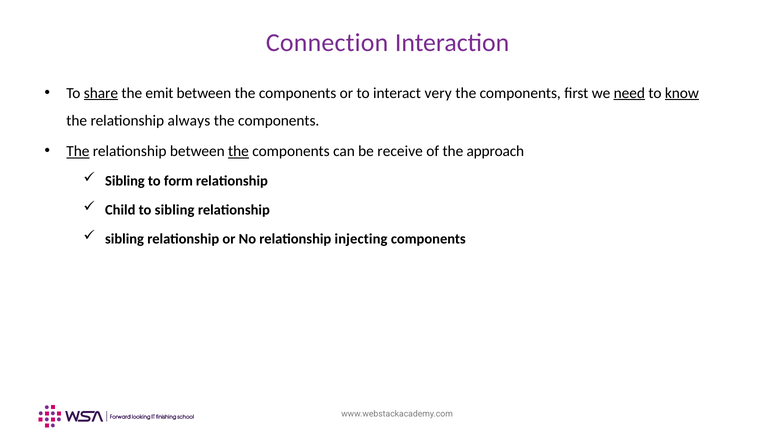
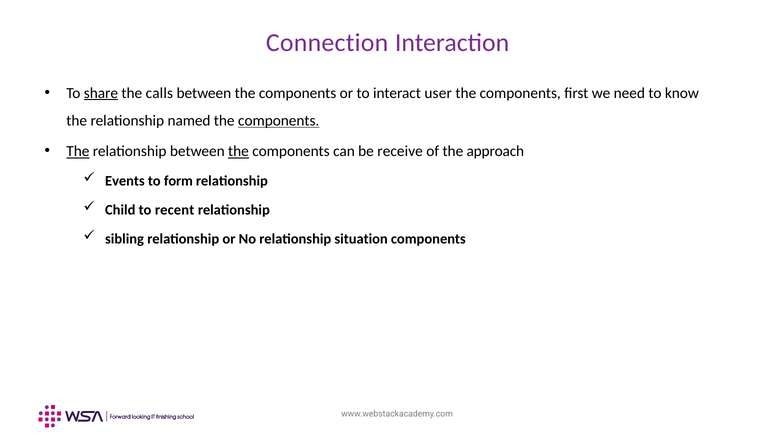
emit: emit -> calls (159, 93)
very: very -> user (438, 93)
need underline: present -> none (629, 93)
know underline: present -> none (682, 93)
always: always -> named (189, 121)
components underline: none -> present (279, 121)
Sibling: Sibling -> Events (125, 181)
to sibling: sibling -> recent (175, 210)
injecting: injecting -> situation (361, 239)
